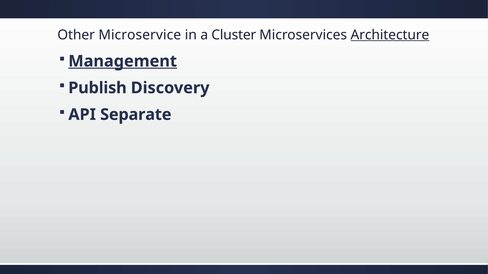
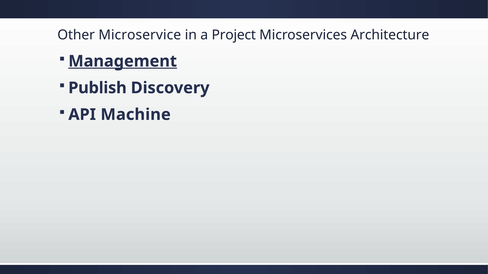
Cluster: Cluster -> Project (234, 35)
Architecture underline: present -> none (390, 35)
Separate: Separate -> Machine (136, 115)
